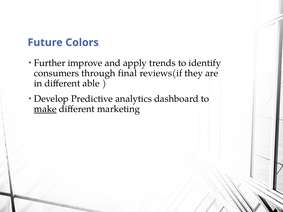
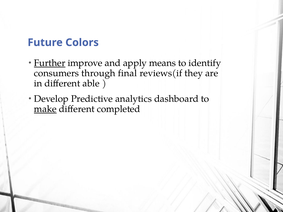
Further underline: none -> present (50, 63)
trends: trends -> means (162, 63)
marketing: marketing -> completed (119, 109)
